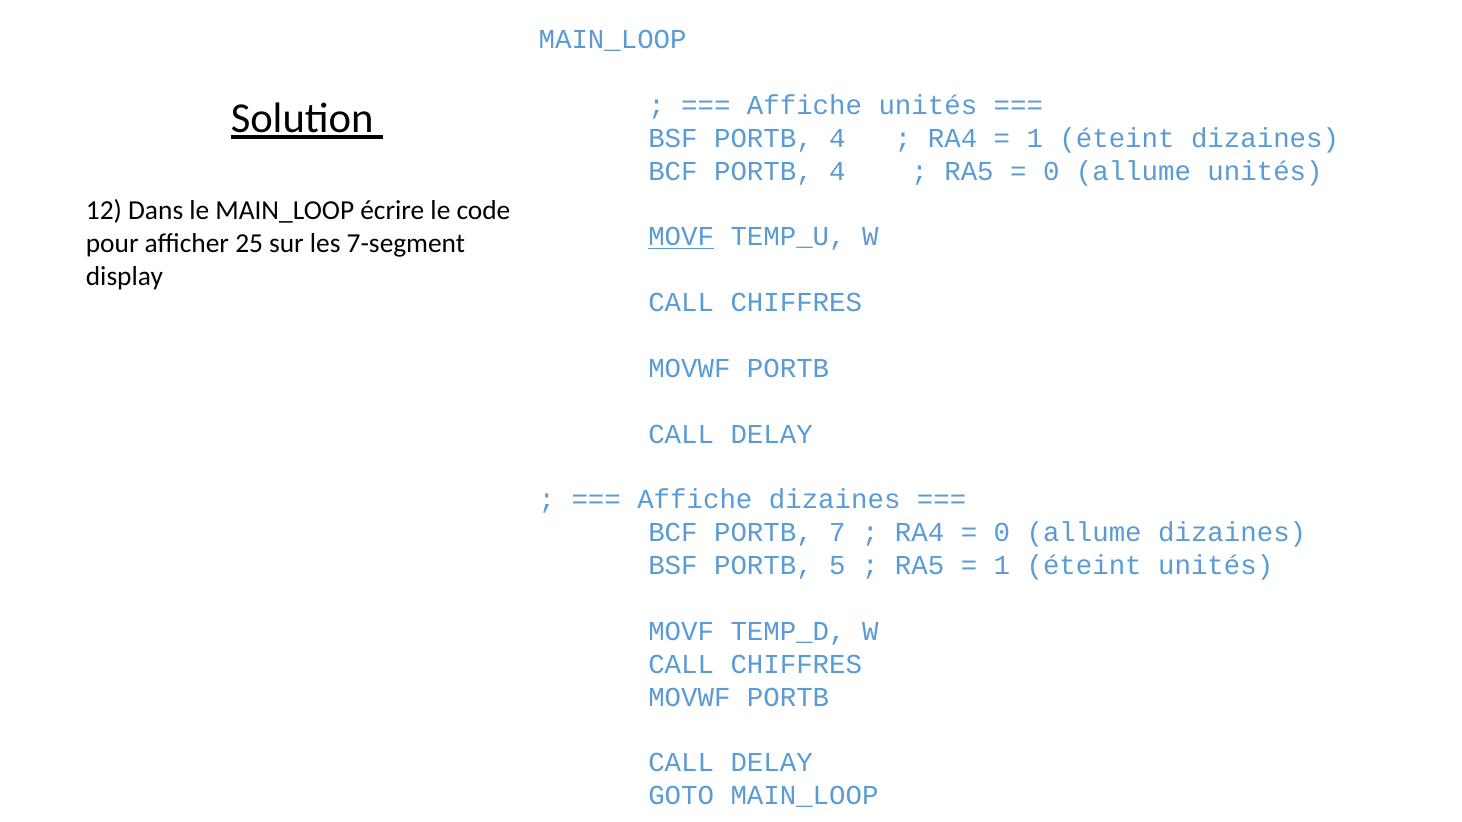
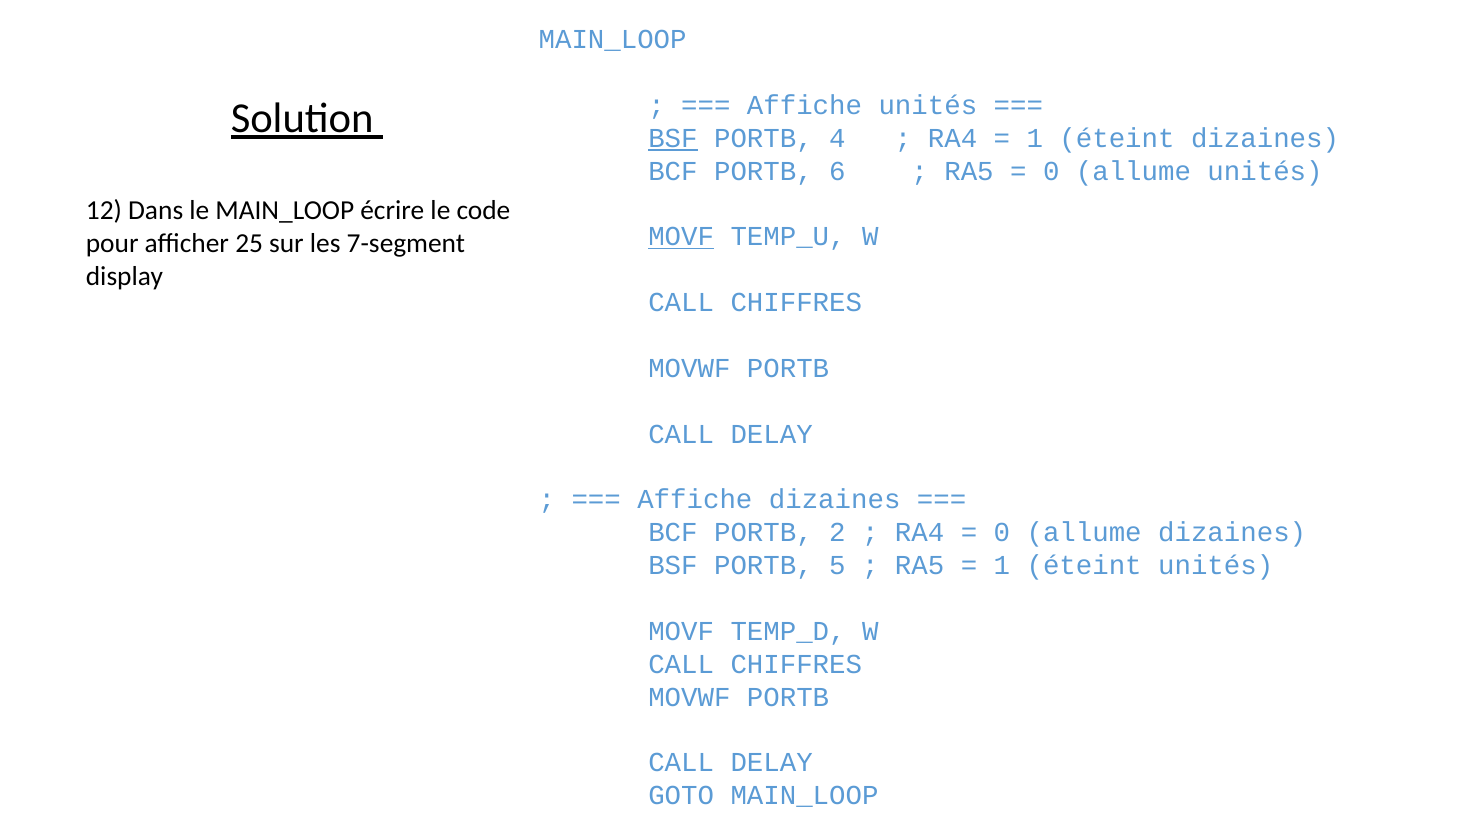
BSF underline: none -> present (673, 138)
BCF PORTB 4: 4 -> 6 (837, 171)
7: 7 -> 2 (837, 533)
